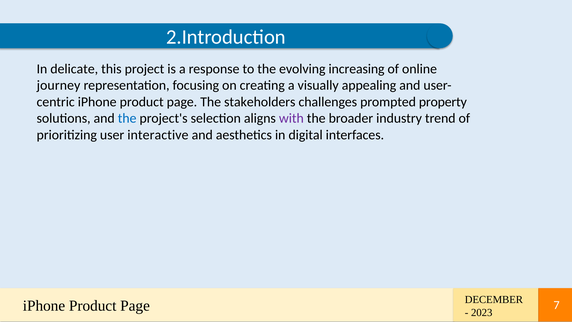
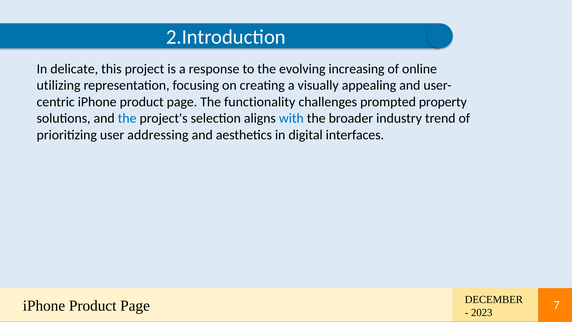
journey: journey -> utilizing (59, 85)
stakeholders: stakeholders -> functionality (260, 102)
with colour: purple -> blue (291, 118)
interactive: interactive -> addressing (158, 135)
